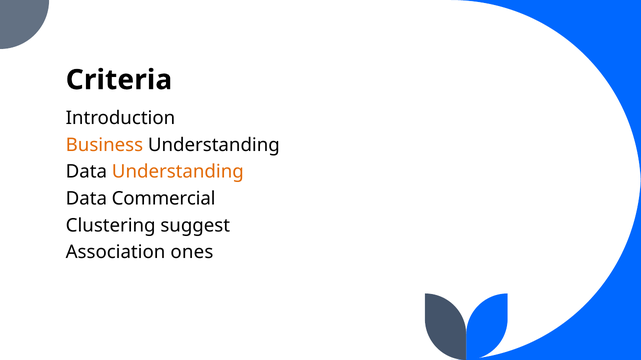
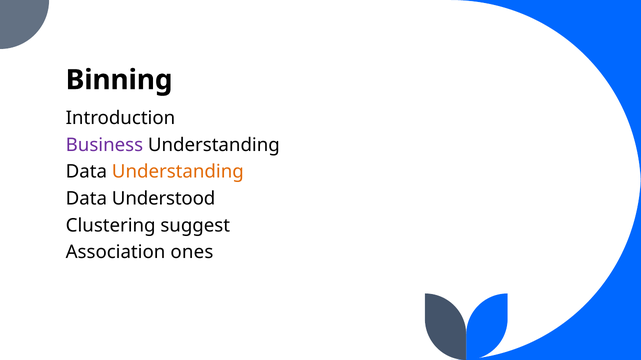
Criteria: Criteria -> Binning (119, 80)
Business colour: orange -> purple (104, 145)
Commercial: Commercial -> Understood (164, 199)
